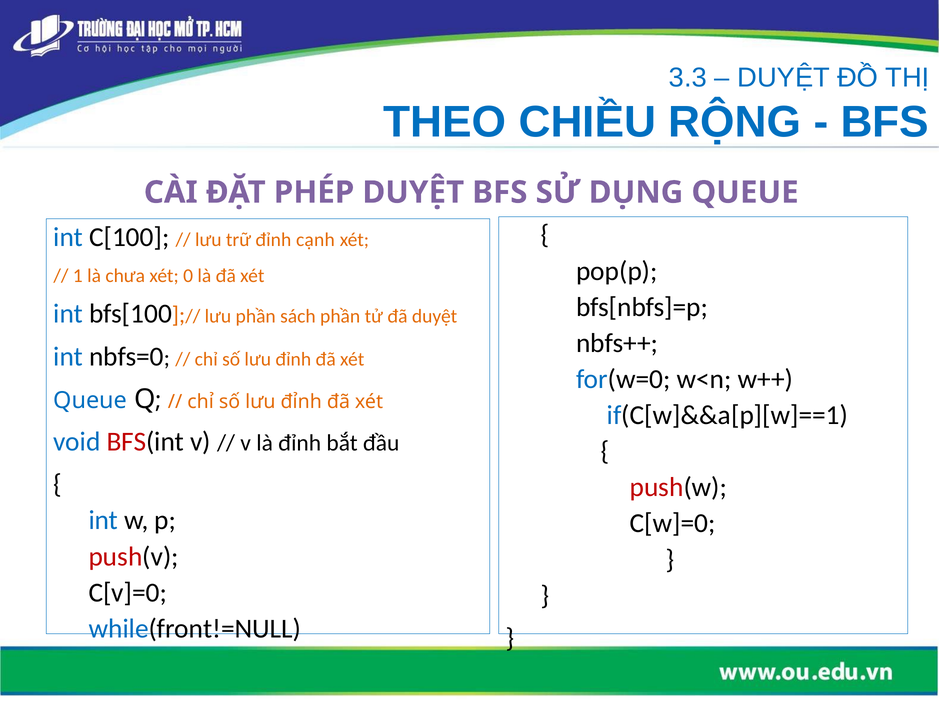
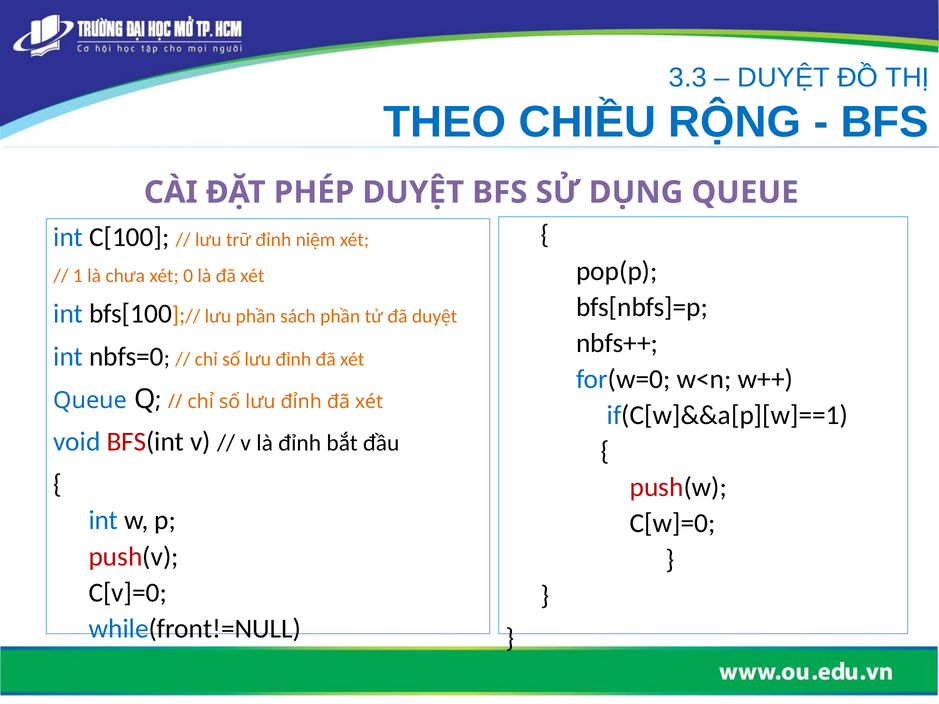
cạnh: cạnh -> niệm (316, 240)
